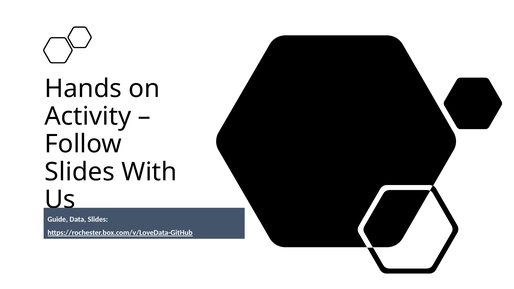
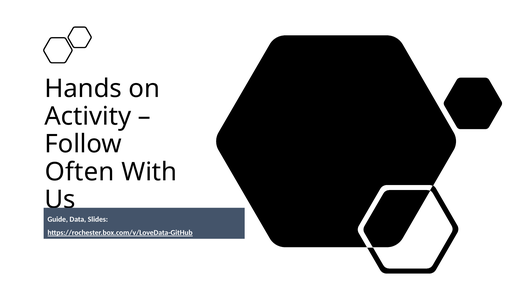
Slides: Slides -> Often (80, 172)
